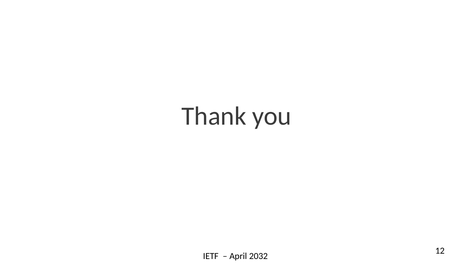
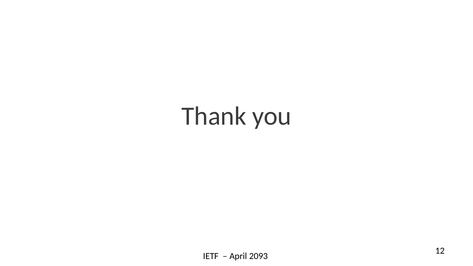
2032: 2032 -> 2093 (258, 256)
